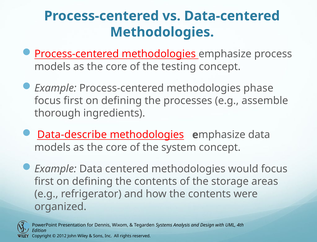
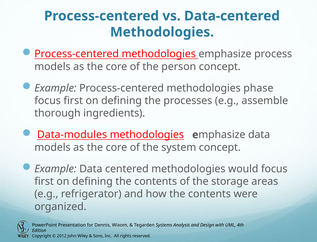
testing: testing -> person (179, 66)
Data-describe: Data-describe -> Data-modules (72, 134)
